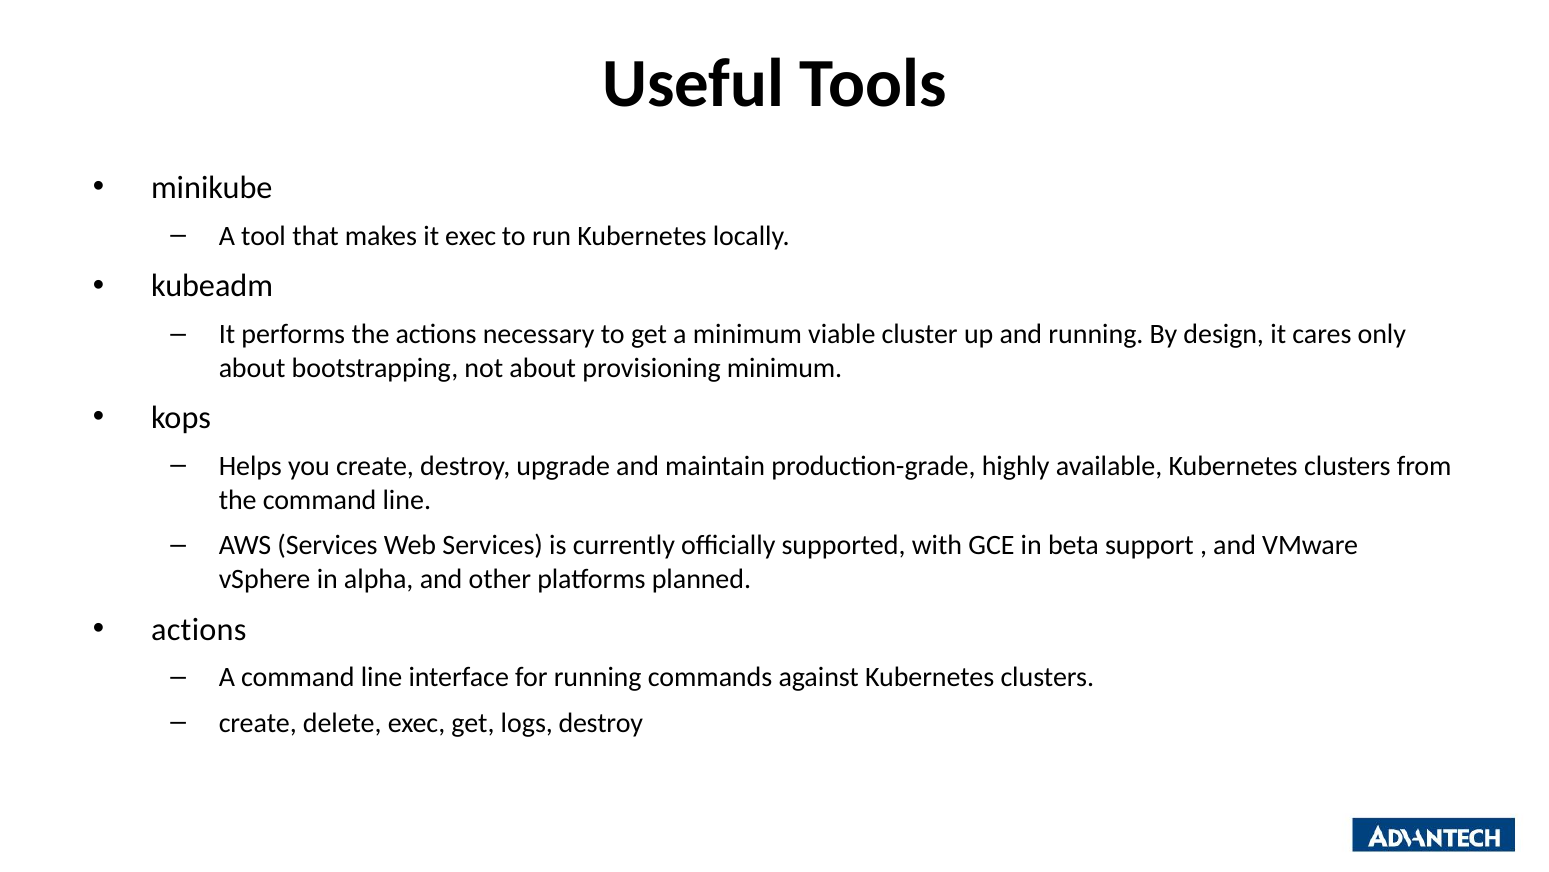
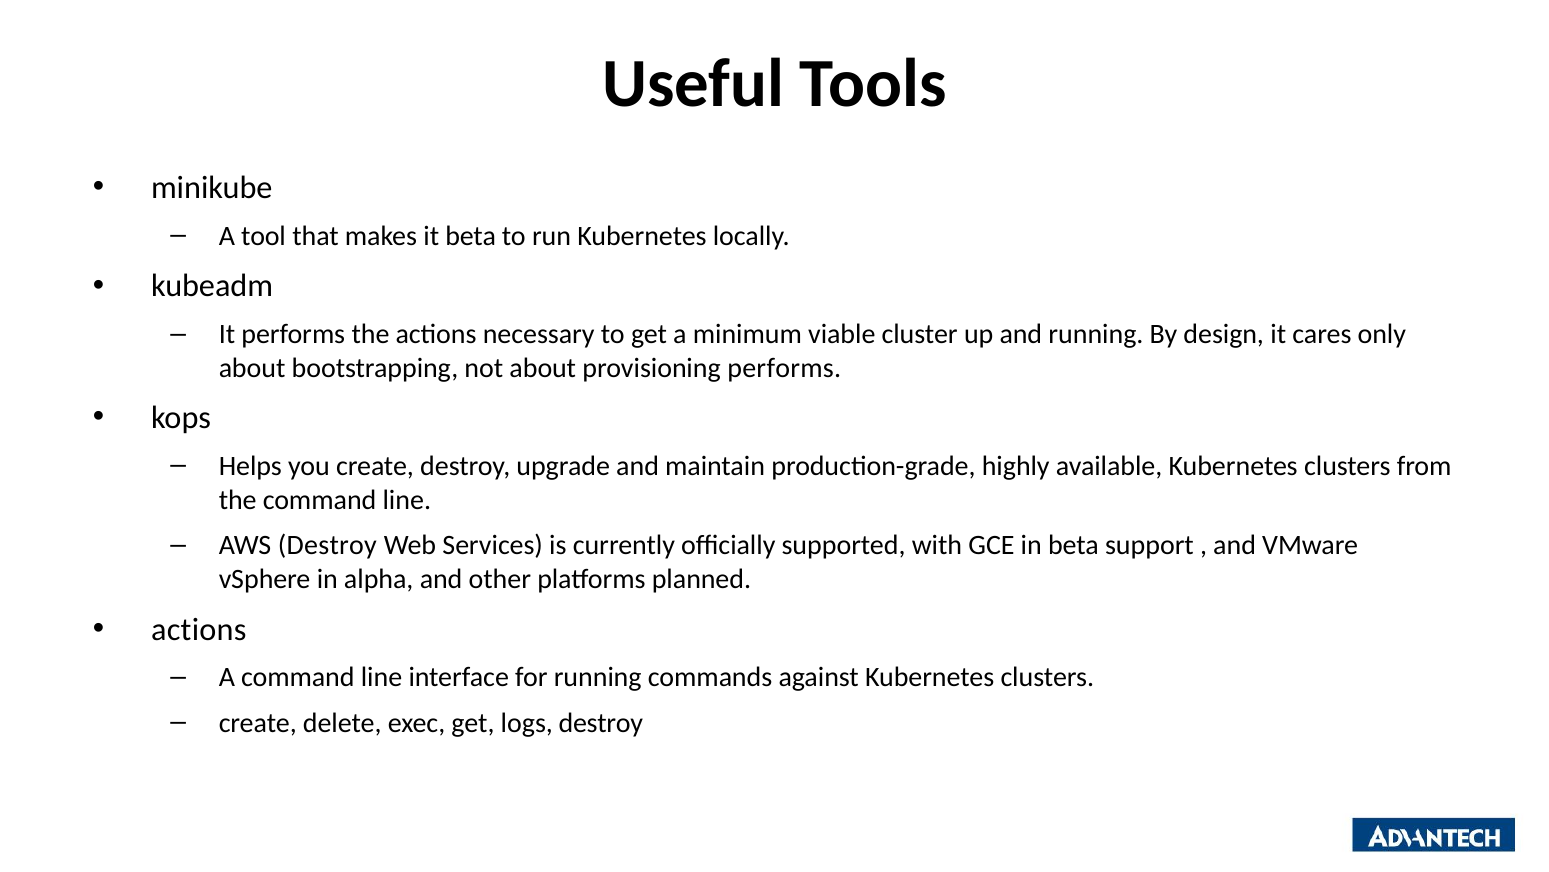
it exec: exec -> beta (471, 236)
provisioning minimum: minimum -> performs (784, 368)
AWS Services: Services -> Destroy (327, 545)
